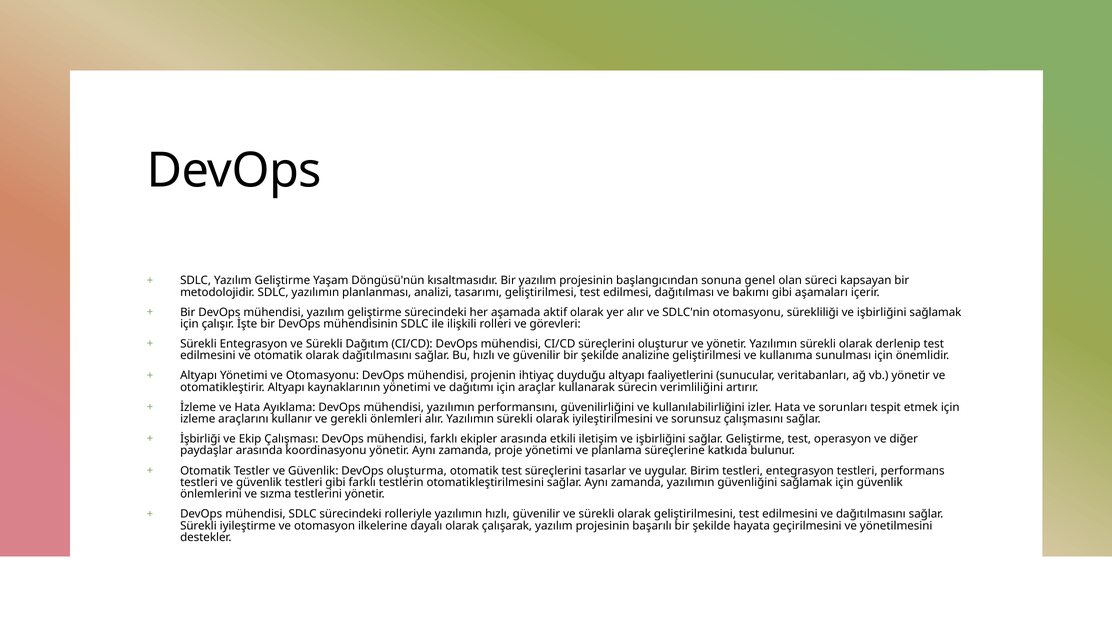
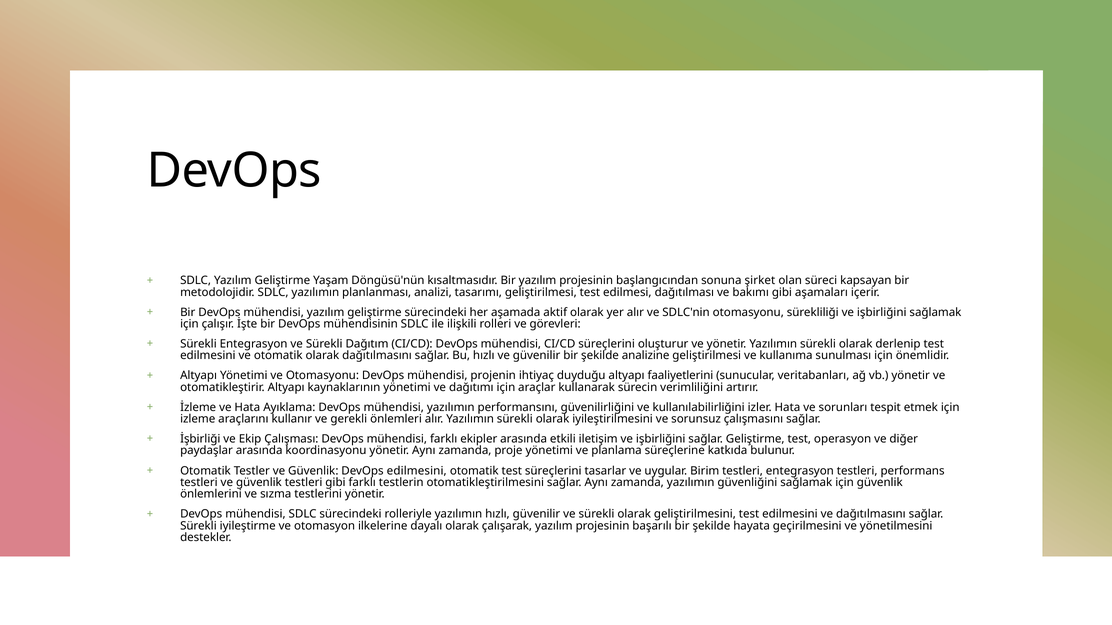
genel: genel -> şirket (760, 281)
DevOps oluşturma: oluşturma -> edilmesini (417, 471)
